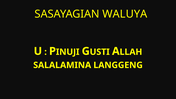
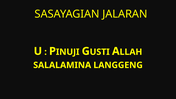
WALUYA: WALUYA -> JALARAN (125, 14)
